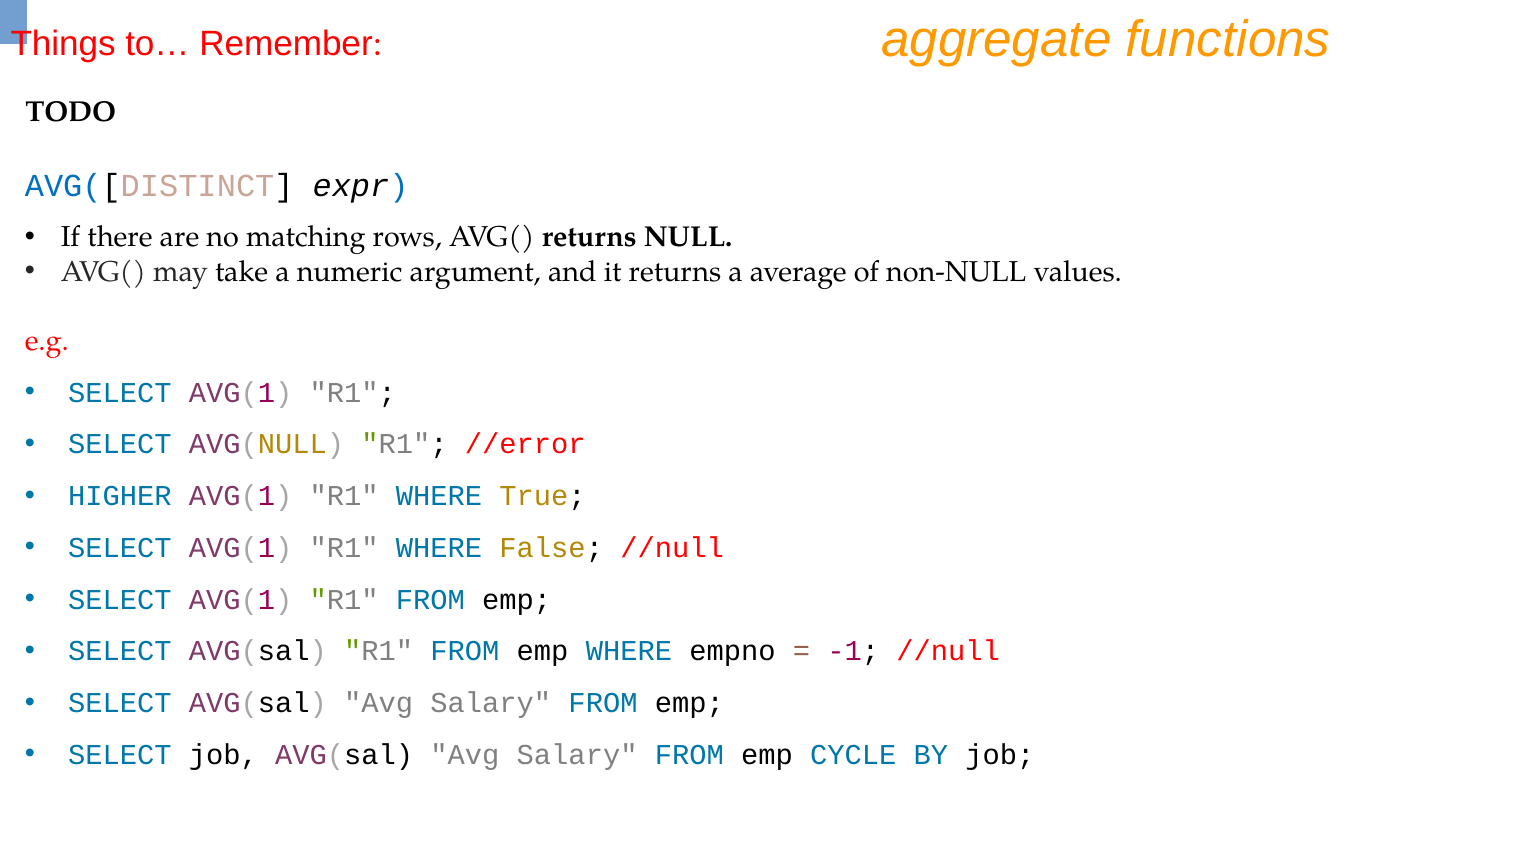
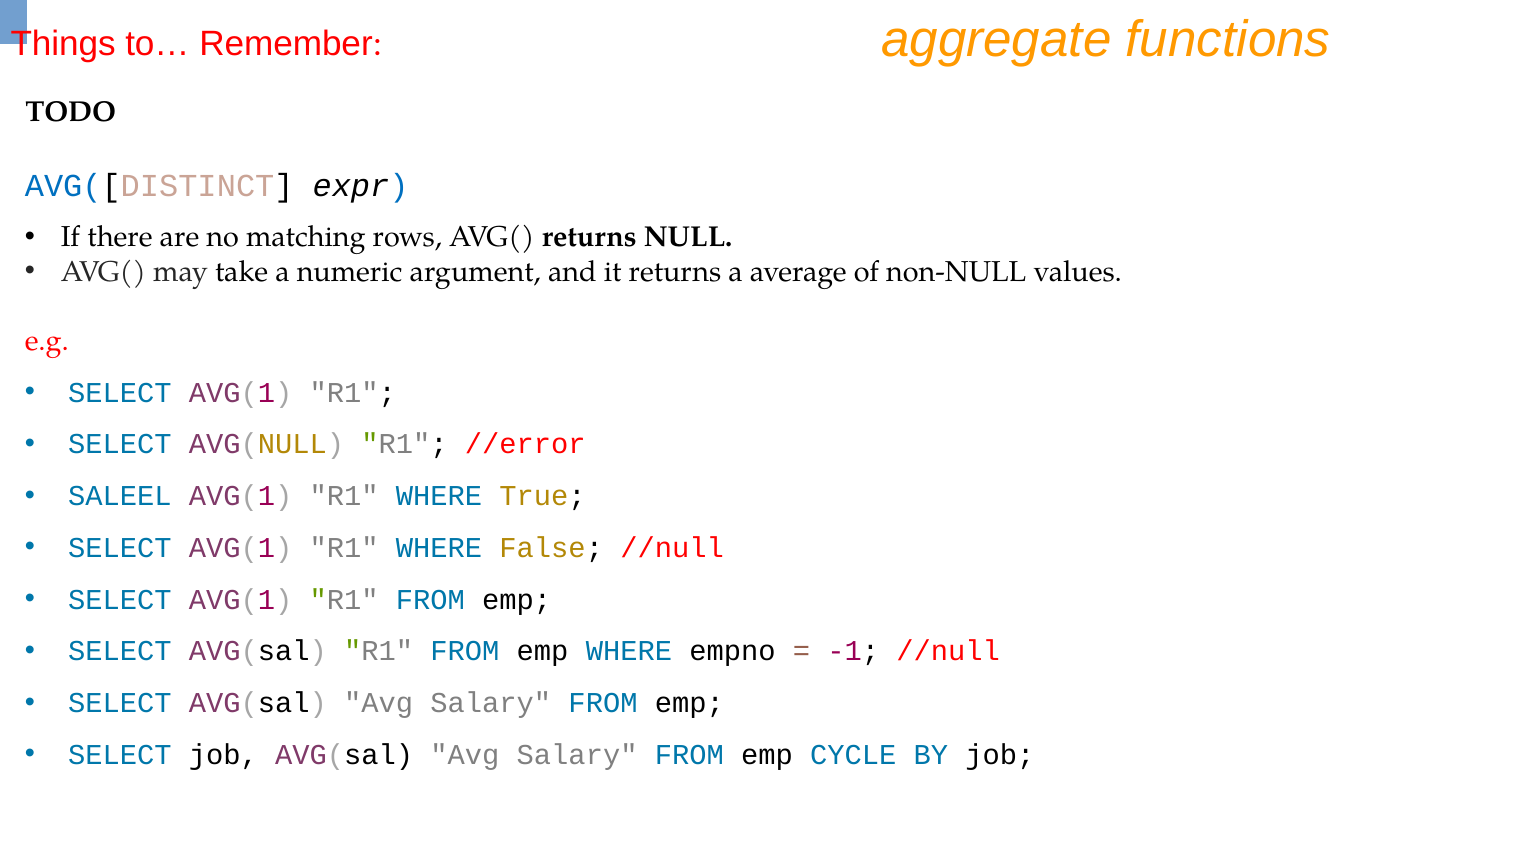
HIGHER: HIGHER -> SALEEL (120, 496)
